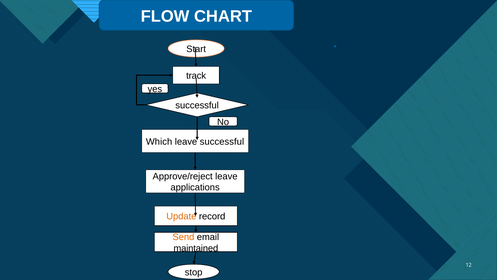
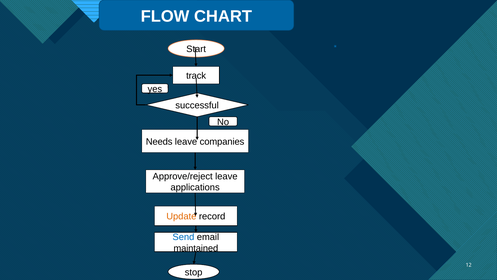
Which: Which -> Needs (159, 141)
leave successful: successful -> companies (222, 141)
Send colour: orange -> blue (183, 237)
